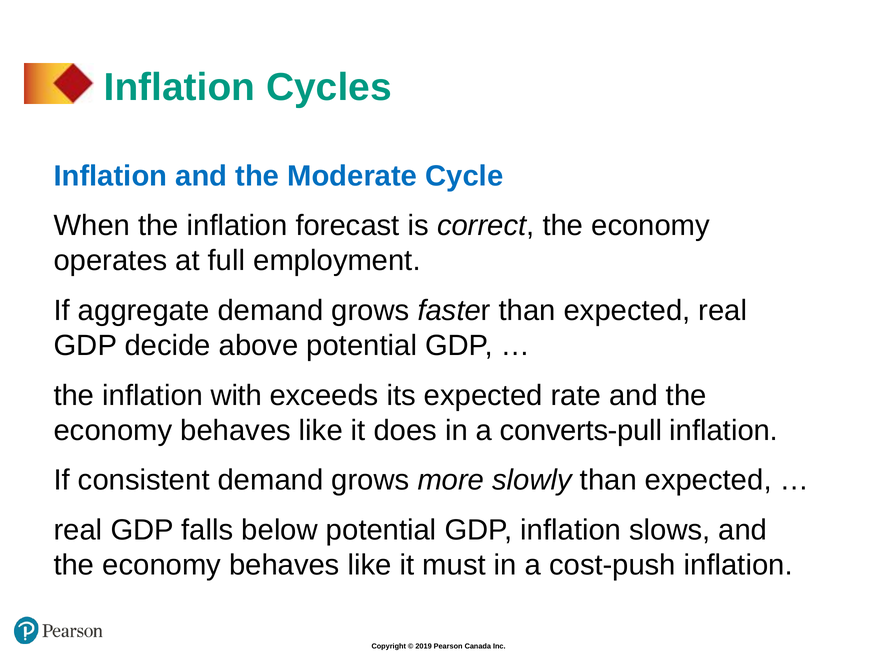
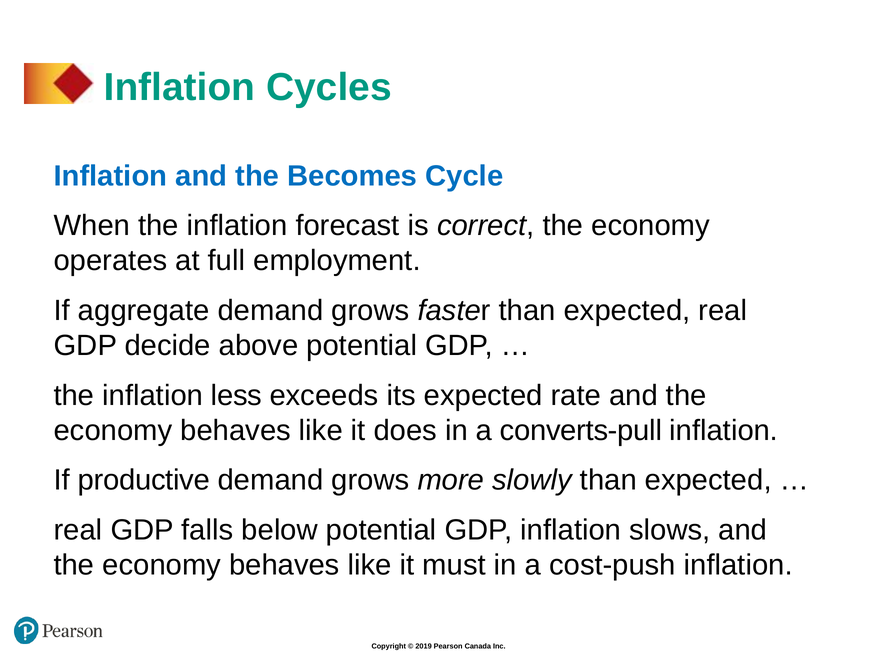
Moderate: Moderate -> Becomes (352, 176)
with: with -> less (236, 395)
consistent: consistent -> productive (144, 480)
